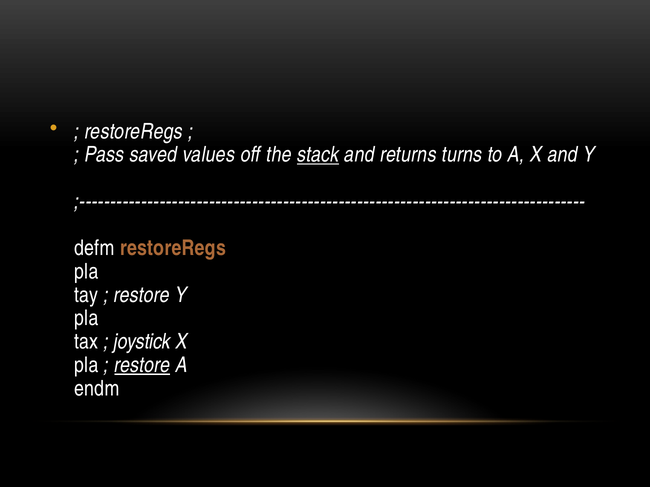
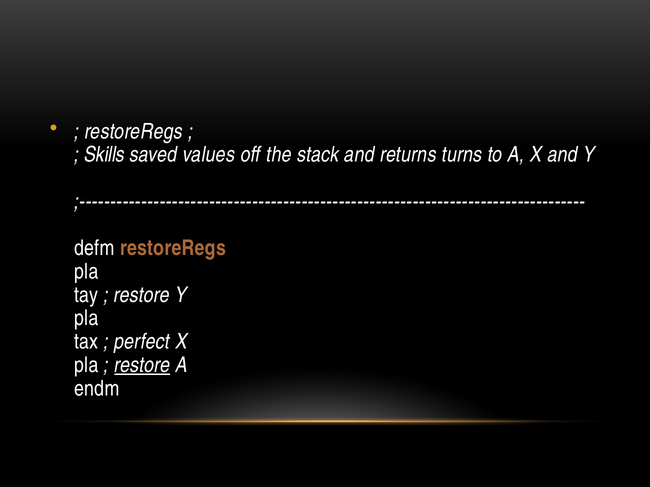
Pass: Pass -> Skills (104, 155)
stack underline: present -> none (318, 155)
joystick: joystick -> perfect (142, 342)
